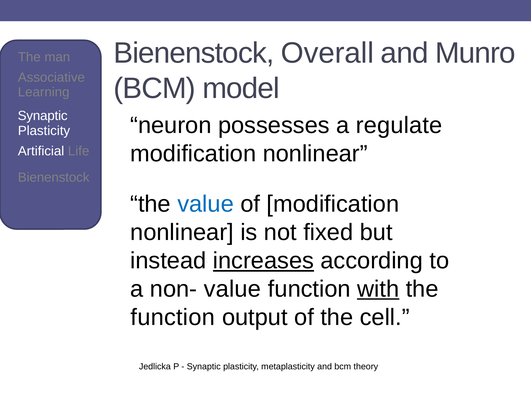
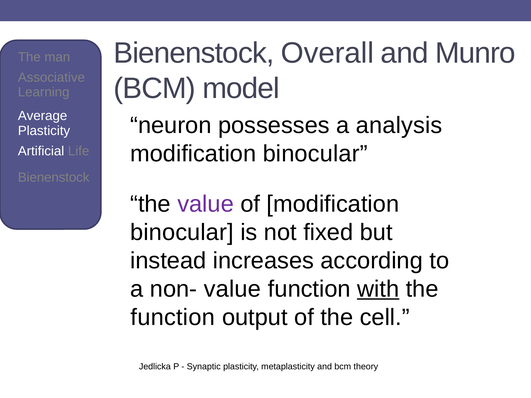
Synaptic: Synaptic -> Average (43, 116)
regulate: regulate -> analysis (399, 125)
nonlinear: nonlinear -> binocular (315, 154)
value colour: blue -> purple (206, 204)
nonlinear: nonlinear -> binocular (182, 232)
increases underline: present -> none (263, 261)
